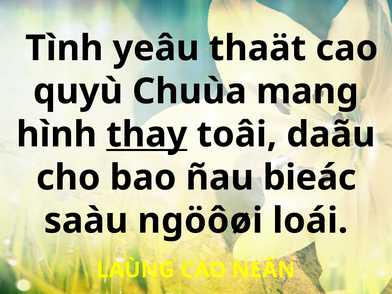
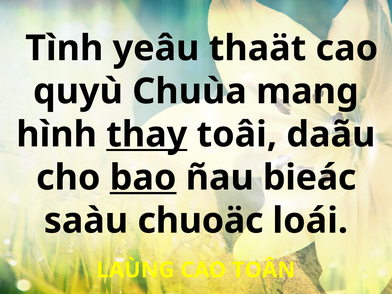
bao underline: none -> present (143, 178)
ngöôøi: ngöôøi -> chuoäc (201, 221)
NEÂN: NEÂN -> TOÂN (264, 270)
